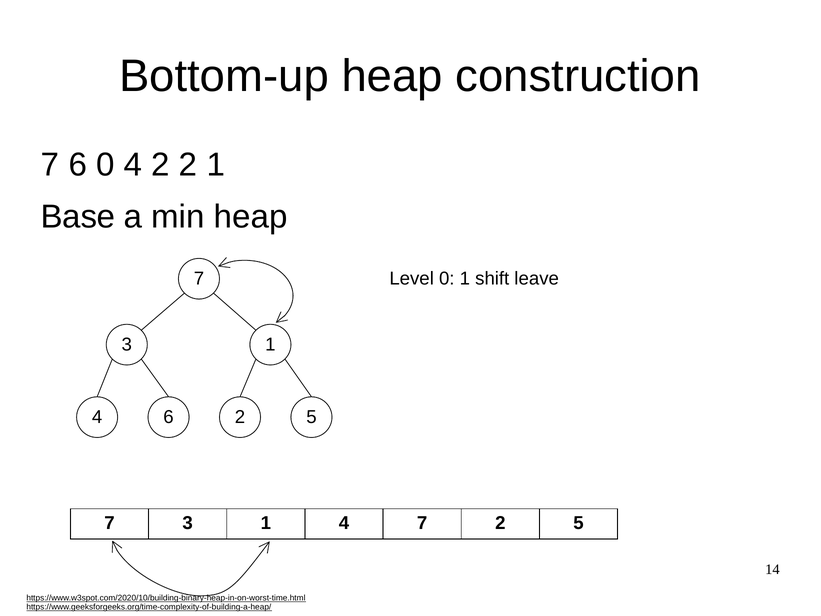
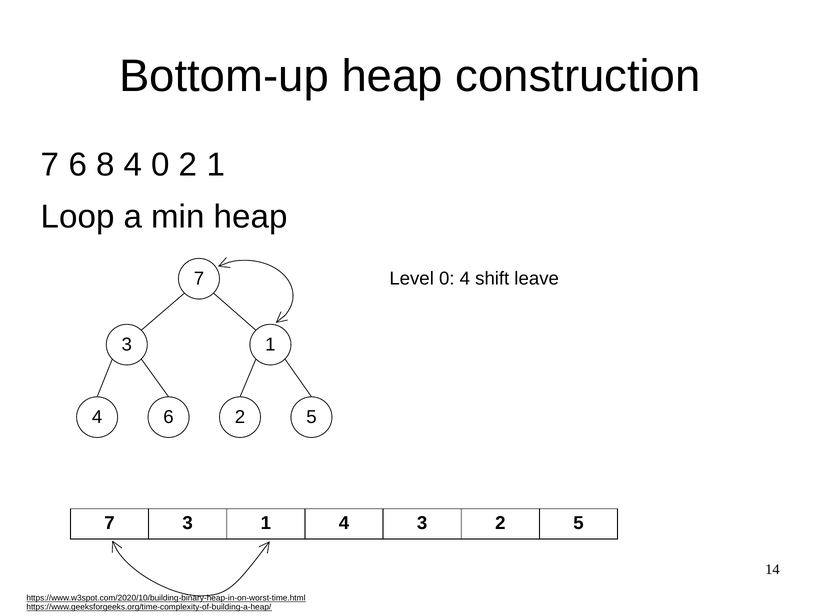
6 0: 0 -> 8 (105, 165)
4 2: 2 -> 0 (161, 165)
Base: Base -> Loop (78, 217)
0 1: 1 -> 4 (465, 278)
4 7: 7 -> 3 (422, 523)
